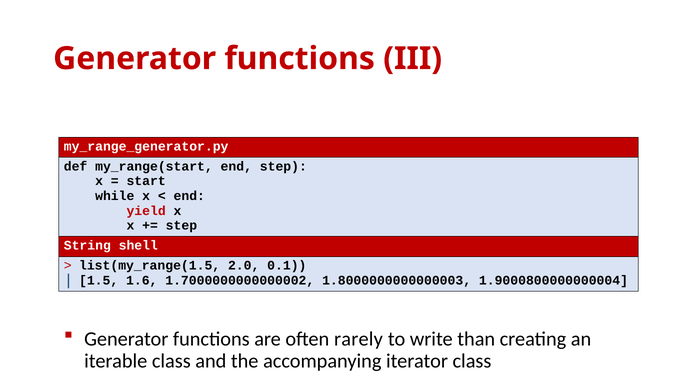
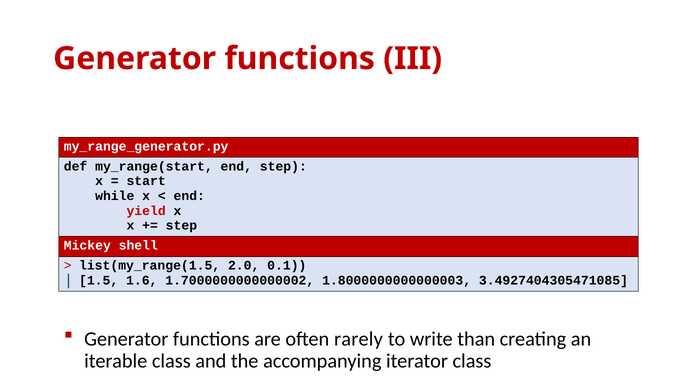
String: String -> Mickey (87, 246)
1.9000800000000004: 1.9000800000000004 -> 3.4927404305471085 (553, 281)
